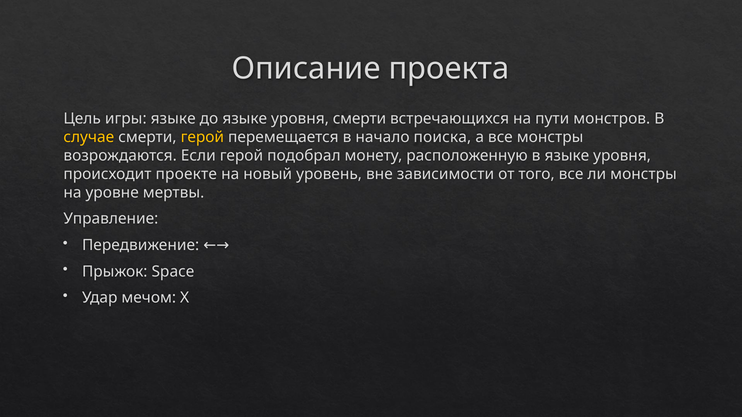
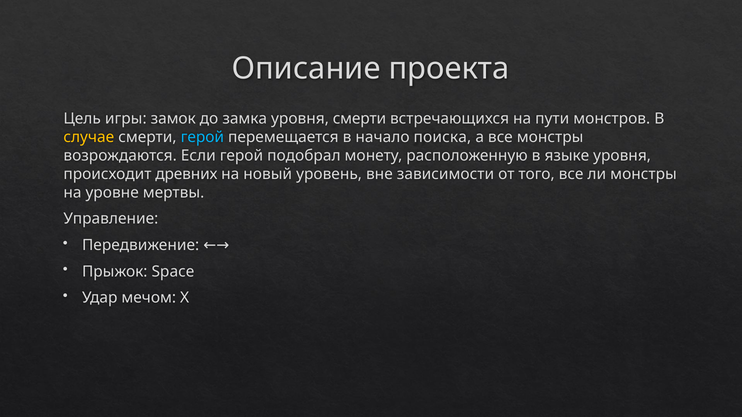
игры языке: языке -> замок (173, 119)
до языке: языке -> замка (245, 119)
герой colour: yellow -> light blue (202, 137)
проекте: проекте -> древних (186, 174)
